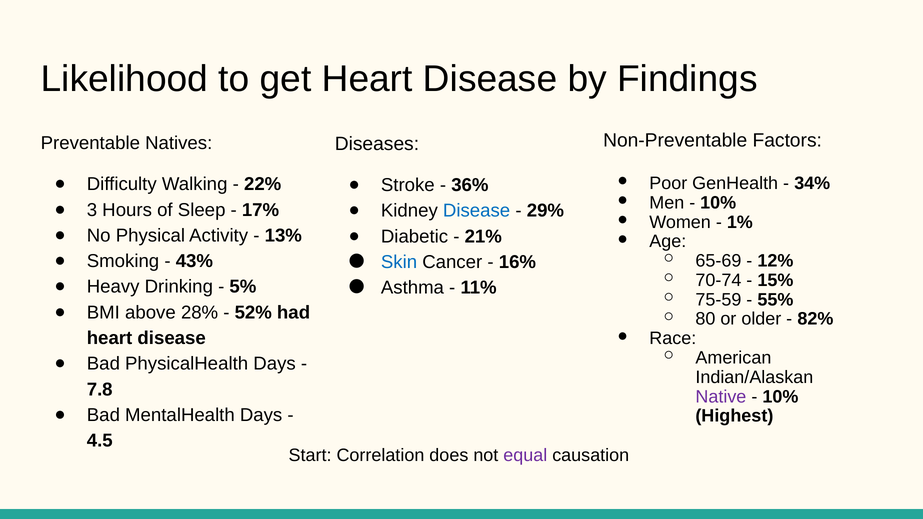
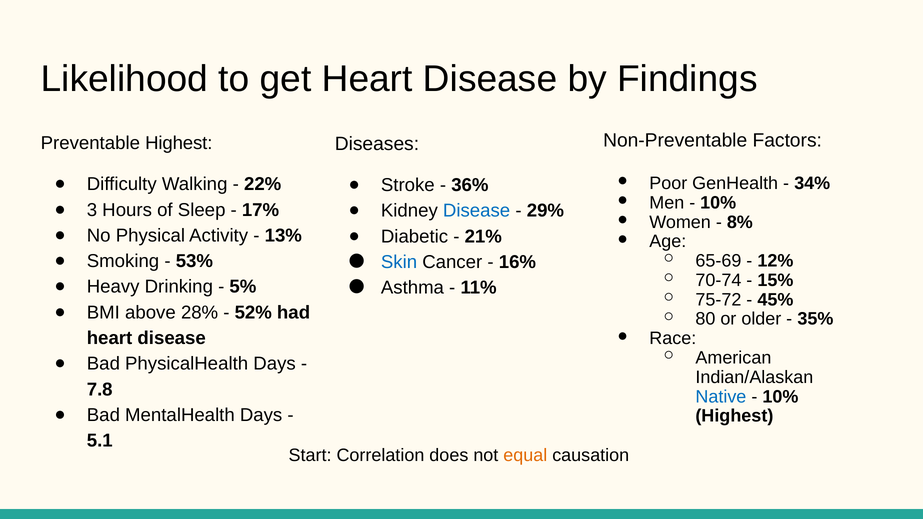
Preventable Natives: Natives -> Highest (179, 143)
1%: 1% -> 8% (740, 222)
43%: 43% -> 53% (194, 261)
75-59: 75-59 -> 75-72 (718, 300)
55%: 55% -> 45% (775, 300)
82%: 82% -> 35% (815, 319)
Native colour: purple -> blue (721, 397)
4.5: 4.5 -> 5.1 (100, 441)
equal colour: purple -> orange (525, 456)
